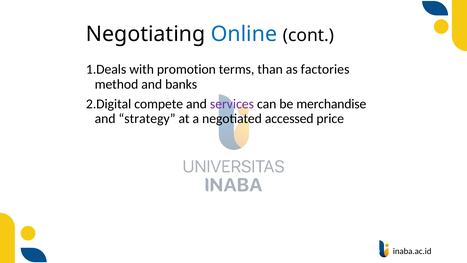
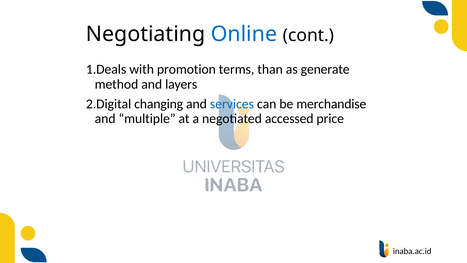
factories: factories -> generate (325, 69)
banks: banks -> layers (181, 84)
compete: compete -> changing (159, 104)
services colour: purple -> blue (232, 104)
strategy: strategy -> multiple (147, 118)
